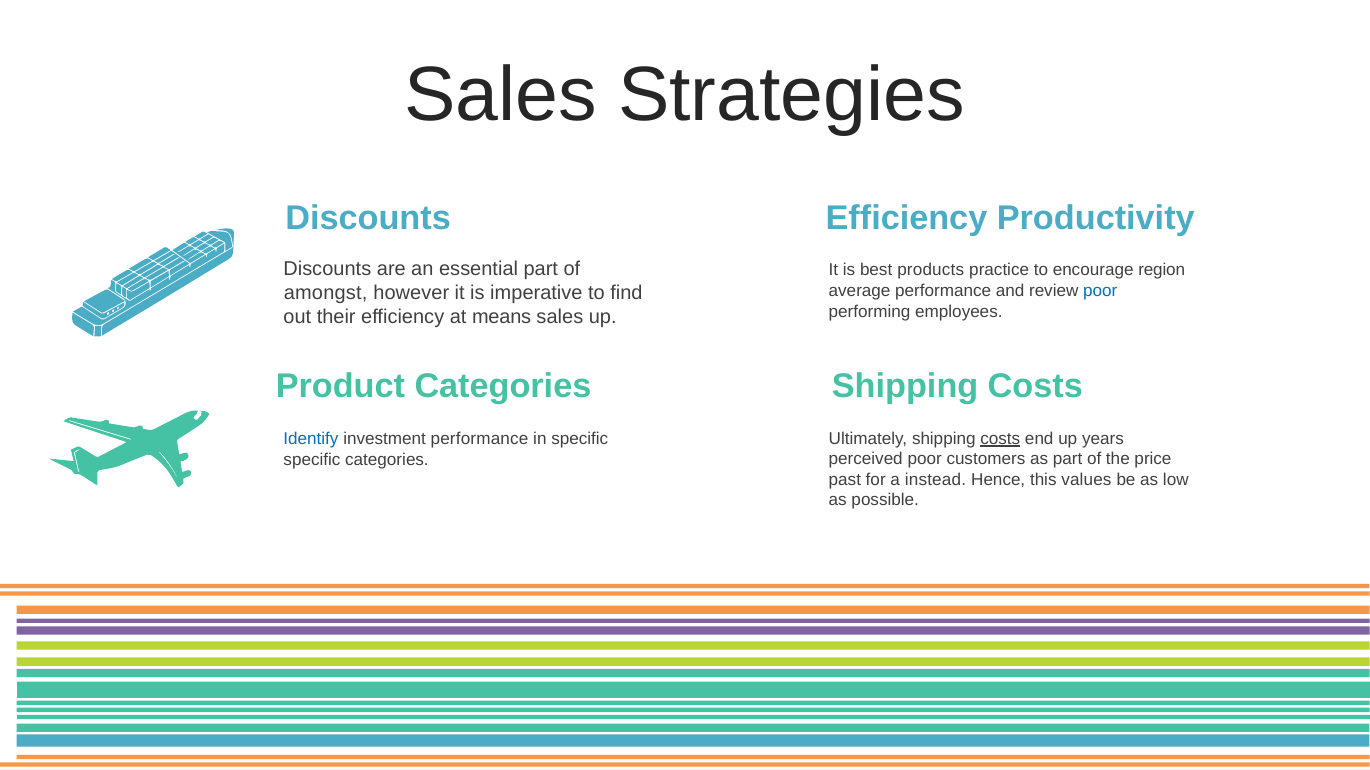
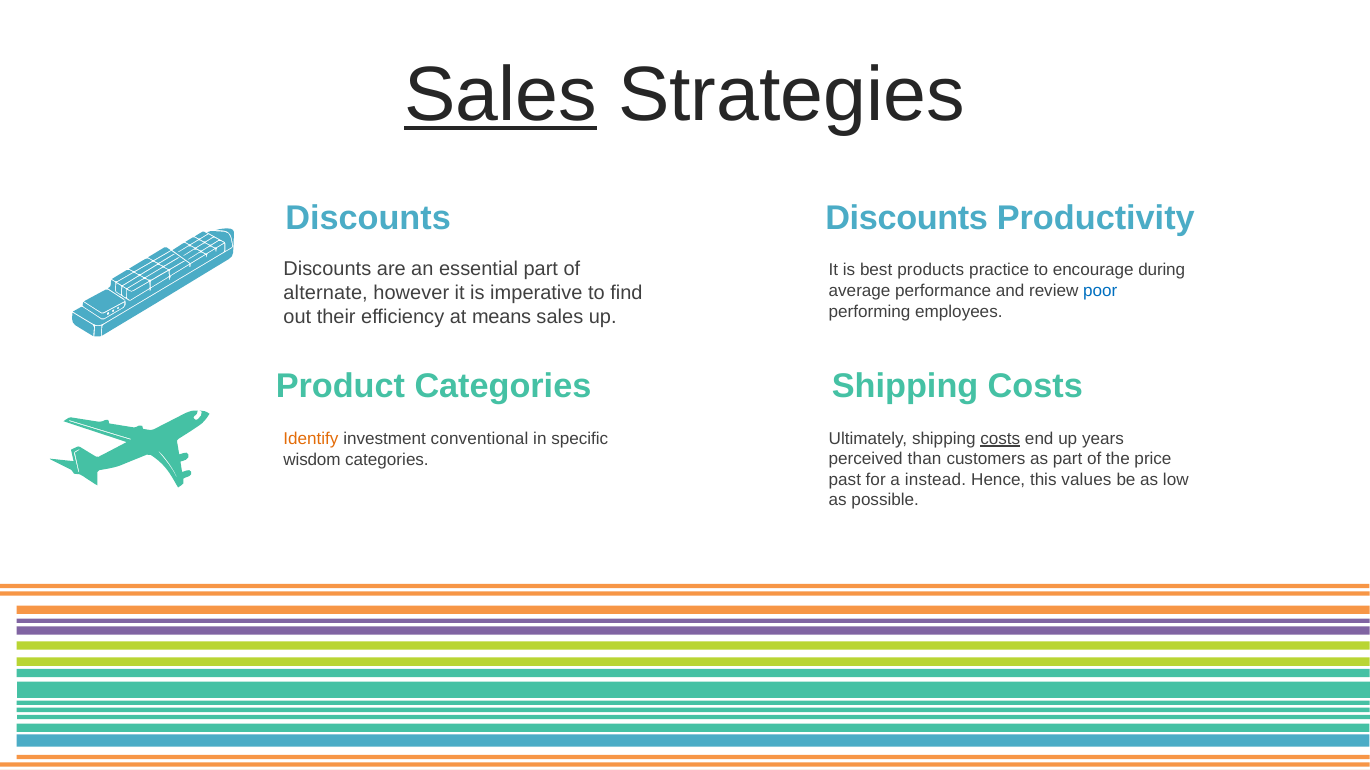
Sales underline: none -> present (501, 95)
Efficiency: Efficiency -> Discounts (907, 218)
region: region -> during (1162, 271)
amongst: amongst -> alternate (326, 293)
Identify colour: blue -> orange (311, 440)
investment performance: performance -> conventional (480, 440)
perceived poor: poor -> than (925, 460)
specific: specific -> wisdom (312, 460)
